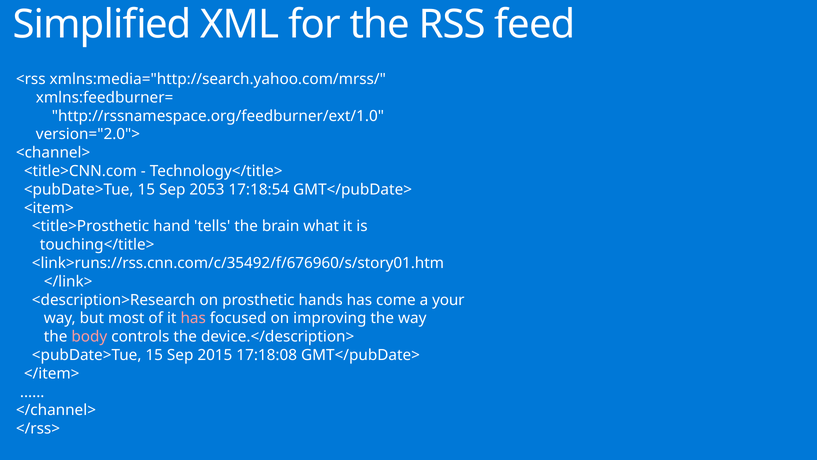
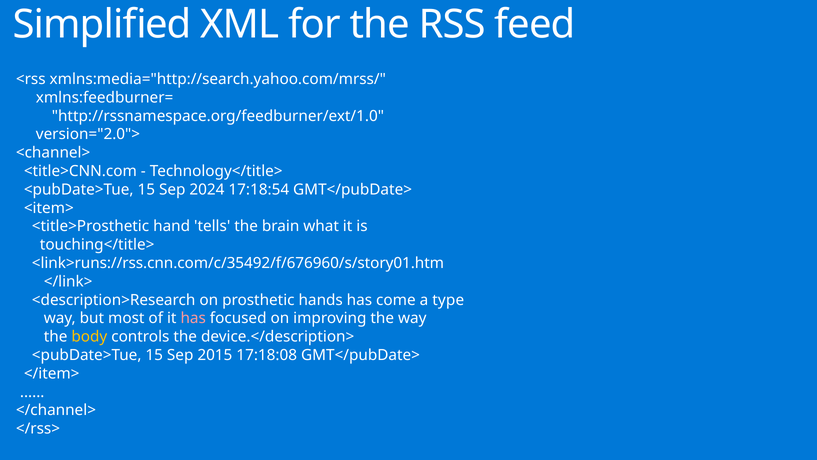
2053: 2053 -> 2024 (207, 189)
your: your -> type (448, 300)
body colour: pink -> yellow (89, 337)
